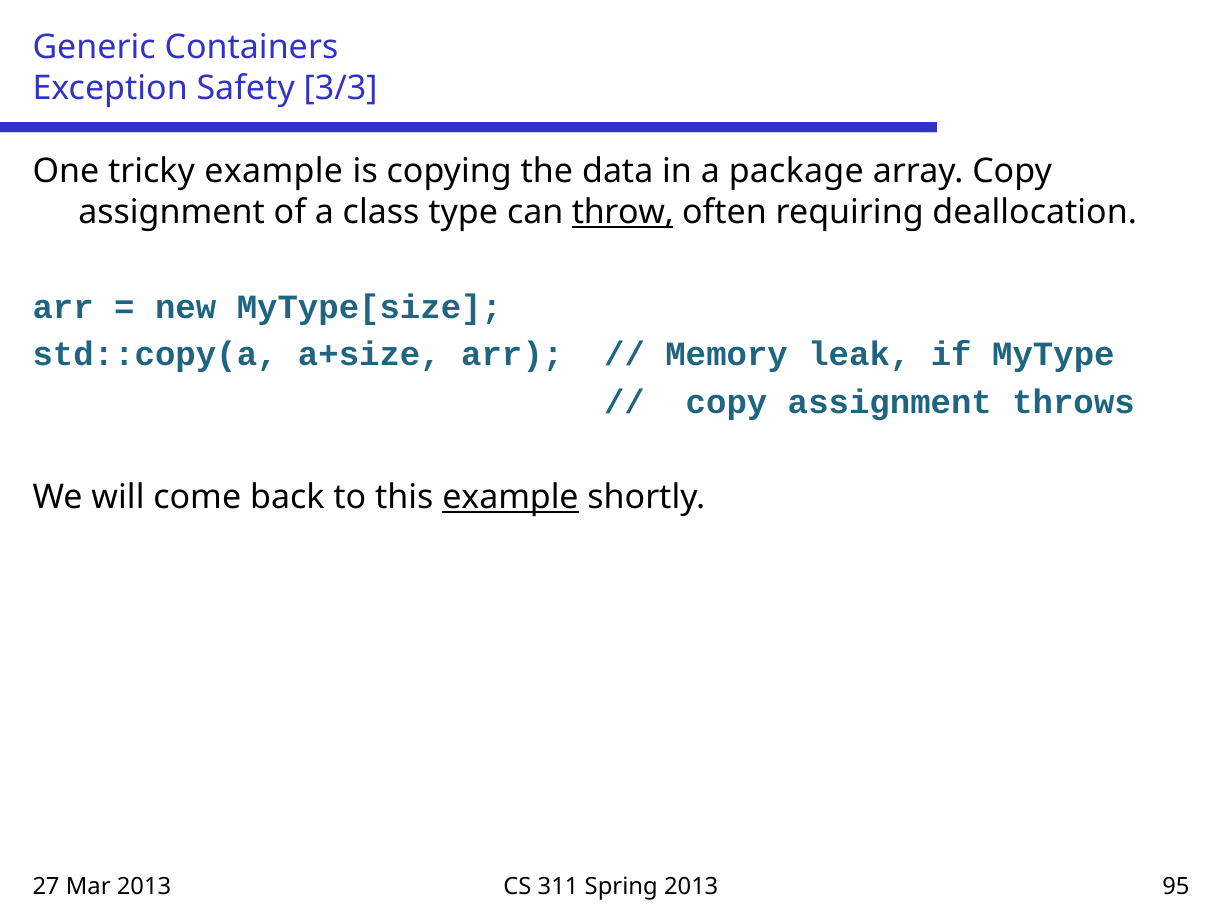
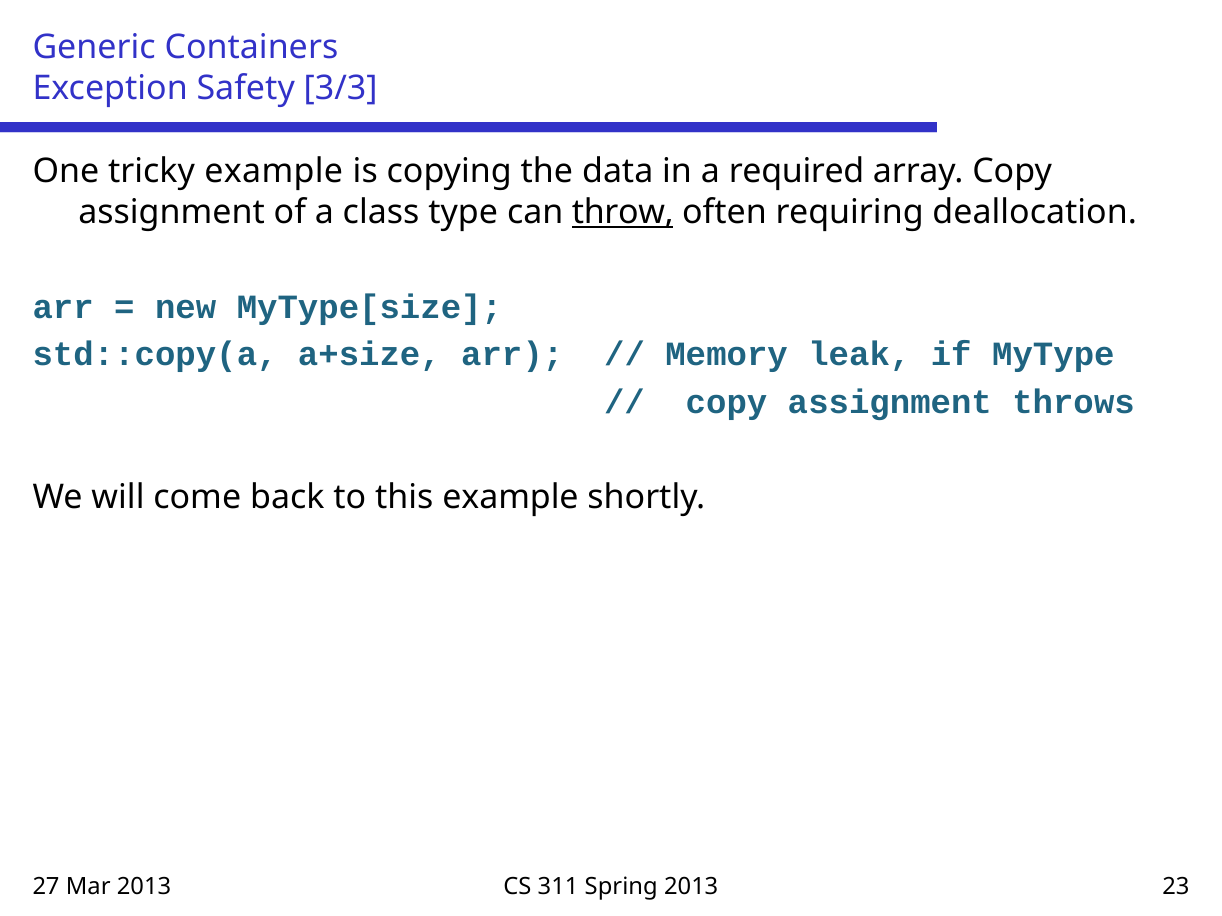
package: package -> required (797, 171)
example underline: present -> none (510, 497)
95: 95 -> 23 (1176, 888)
